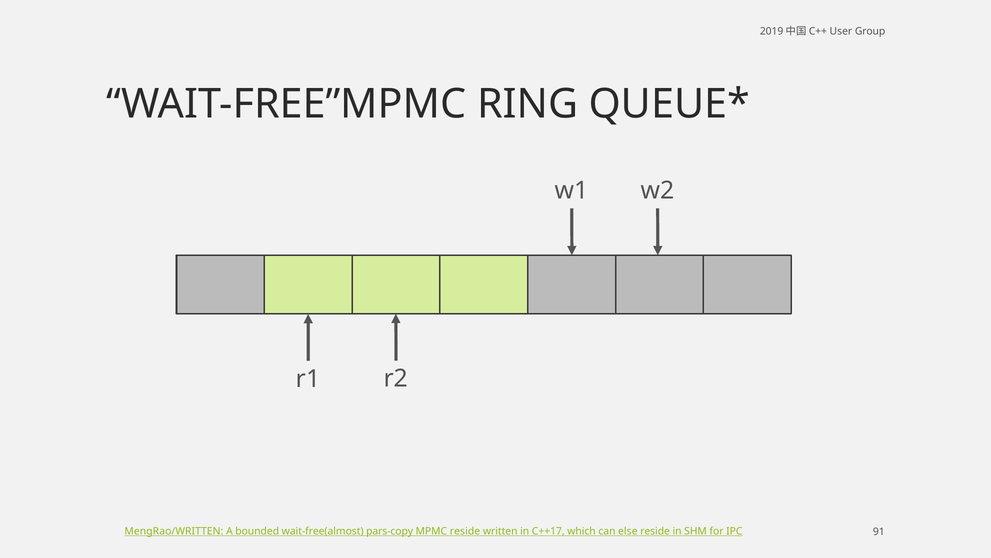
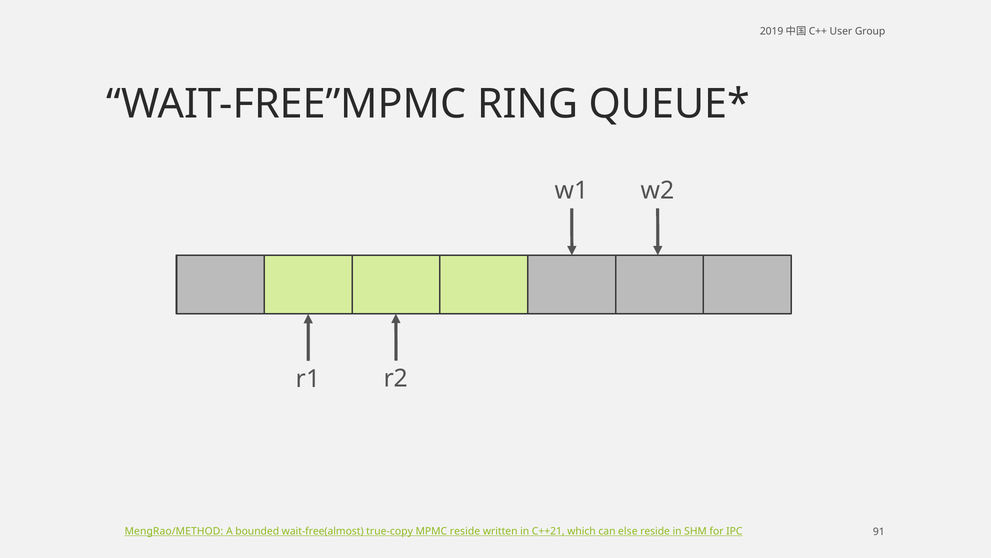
MengRao/WRITTEN: MengRao/WRITTEN -> MengRao/METHOD (174, 531)
pars-copy: pars-copy -> true-copy (390, 531)
C++17: C++17 -> C++21 (548, 531)
